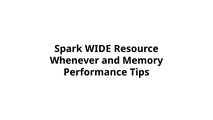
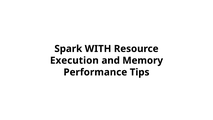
WIDE: WIDE -> WITH (98, 49)
Whenever: Whenever -> Execution (74, 60)
